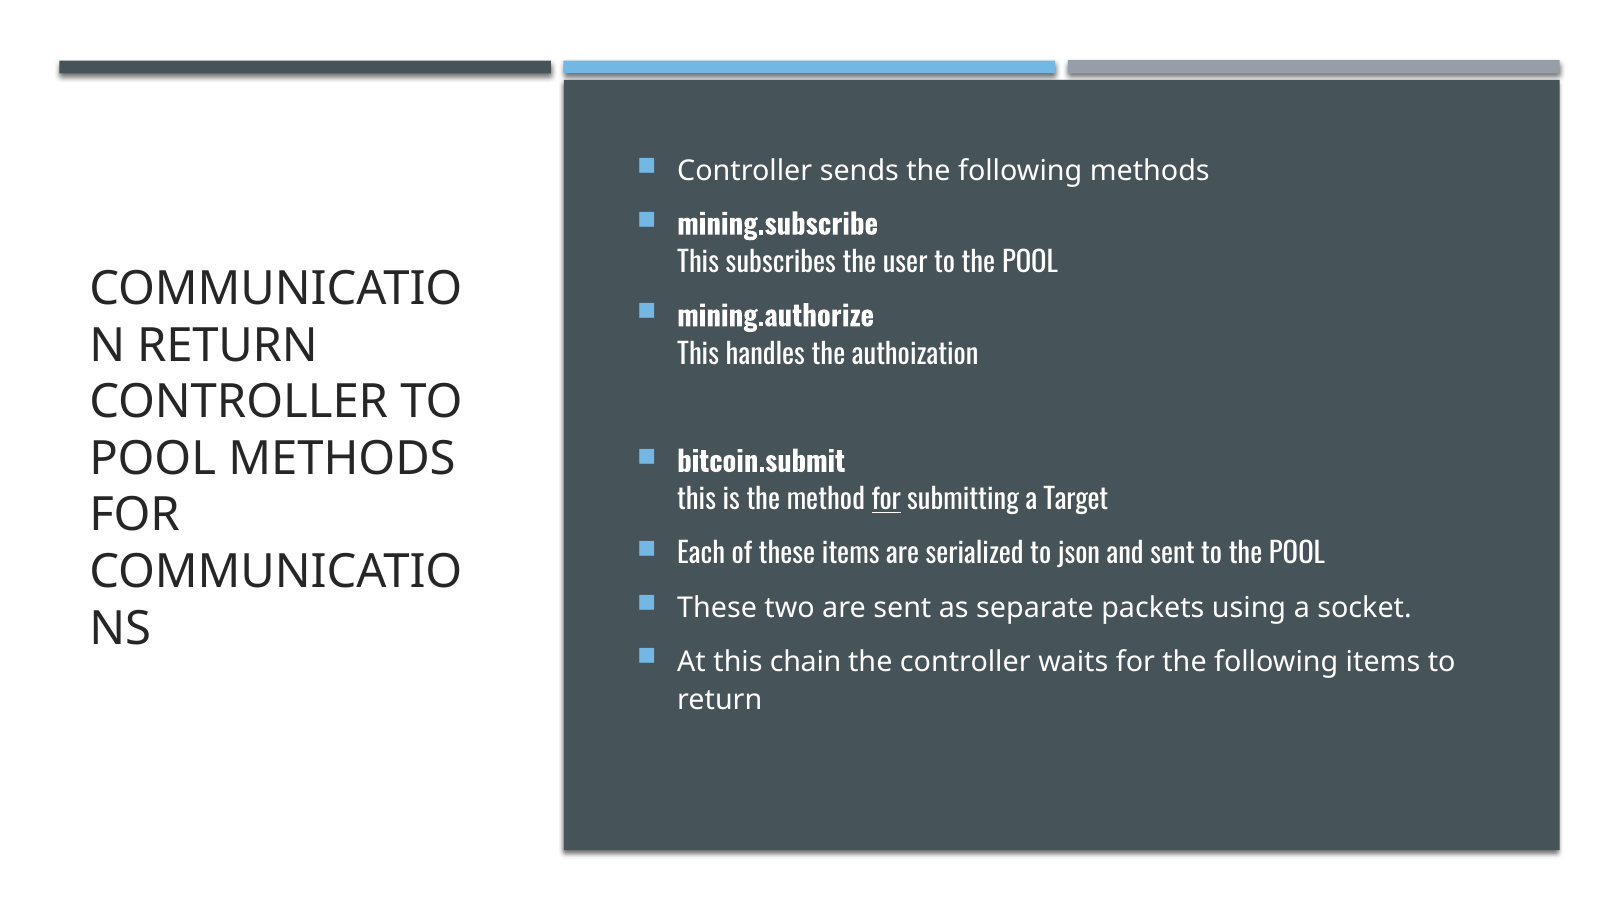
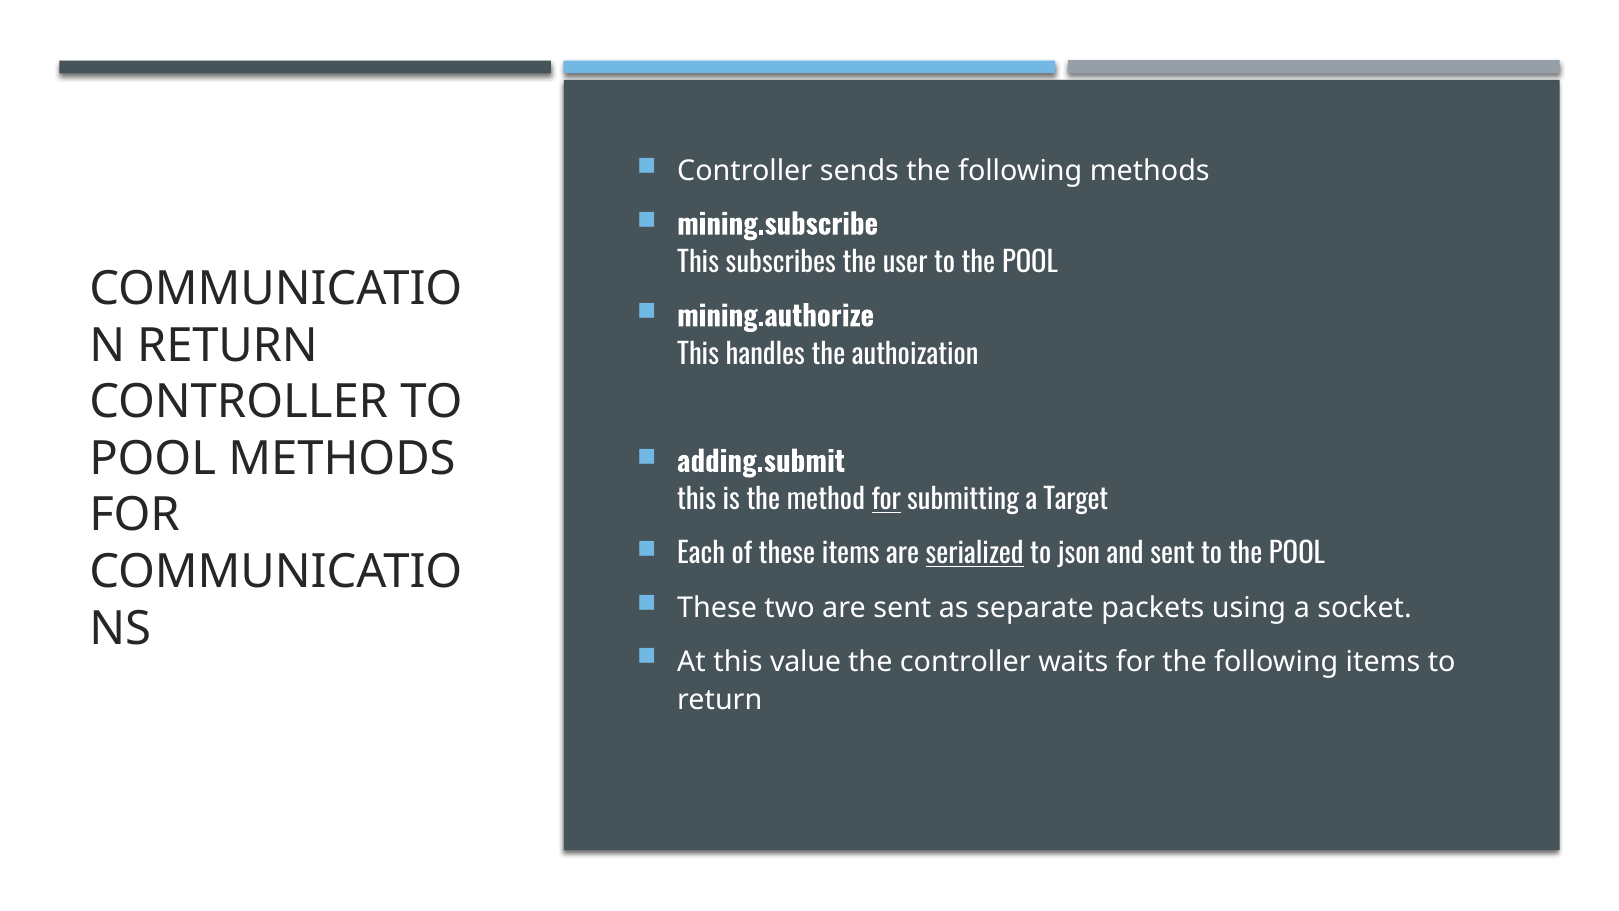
bitcoin.submit: bitcoin.submit -> adding.submit (761, 462)
serialized underline: none -> present (975, 554)
chain: chain -> value (806, 661)
